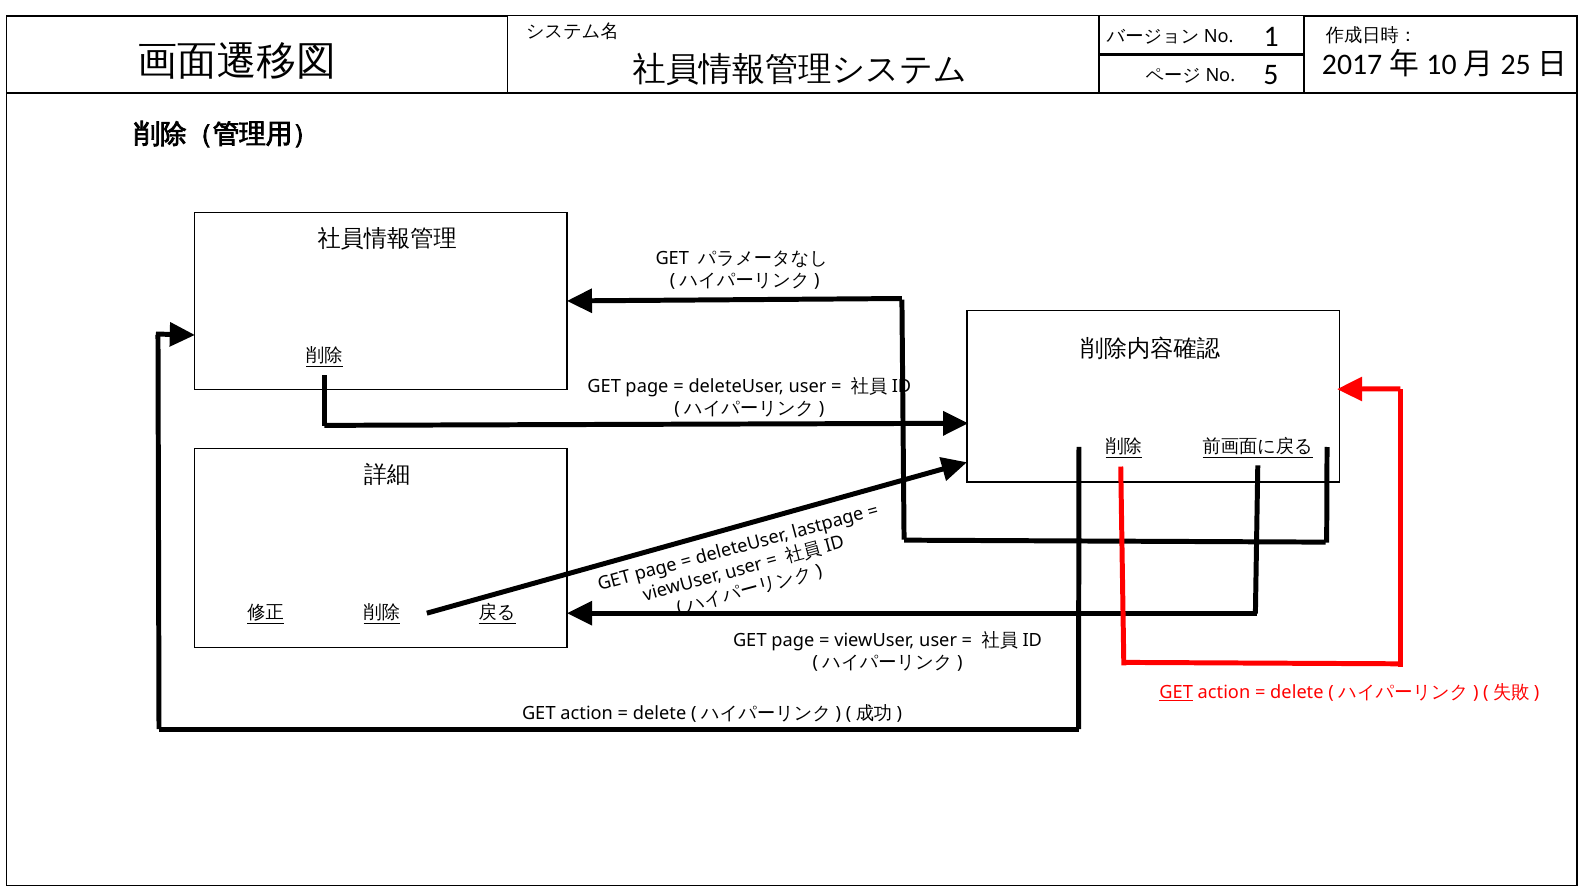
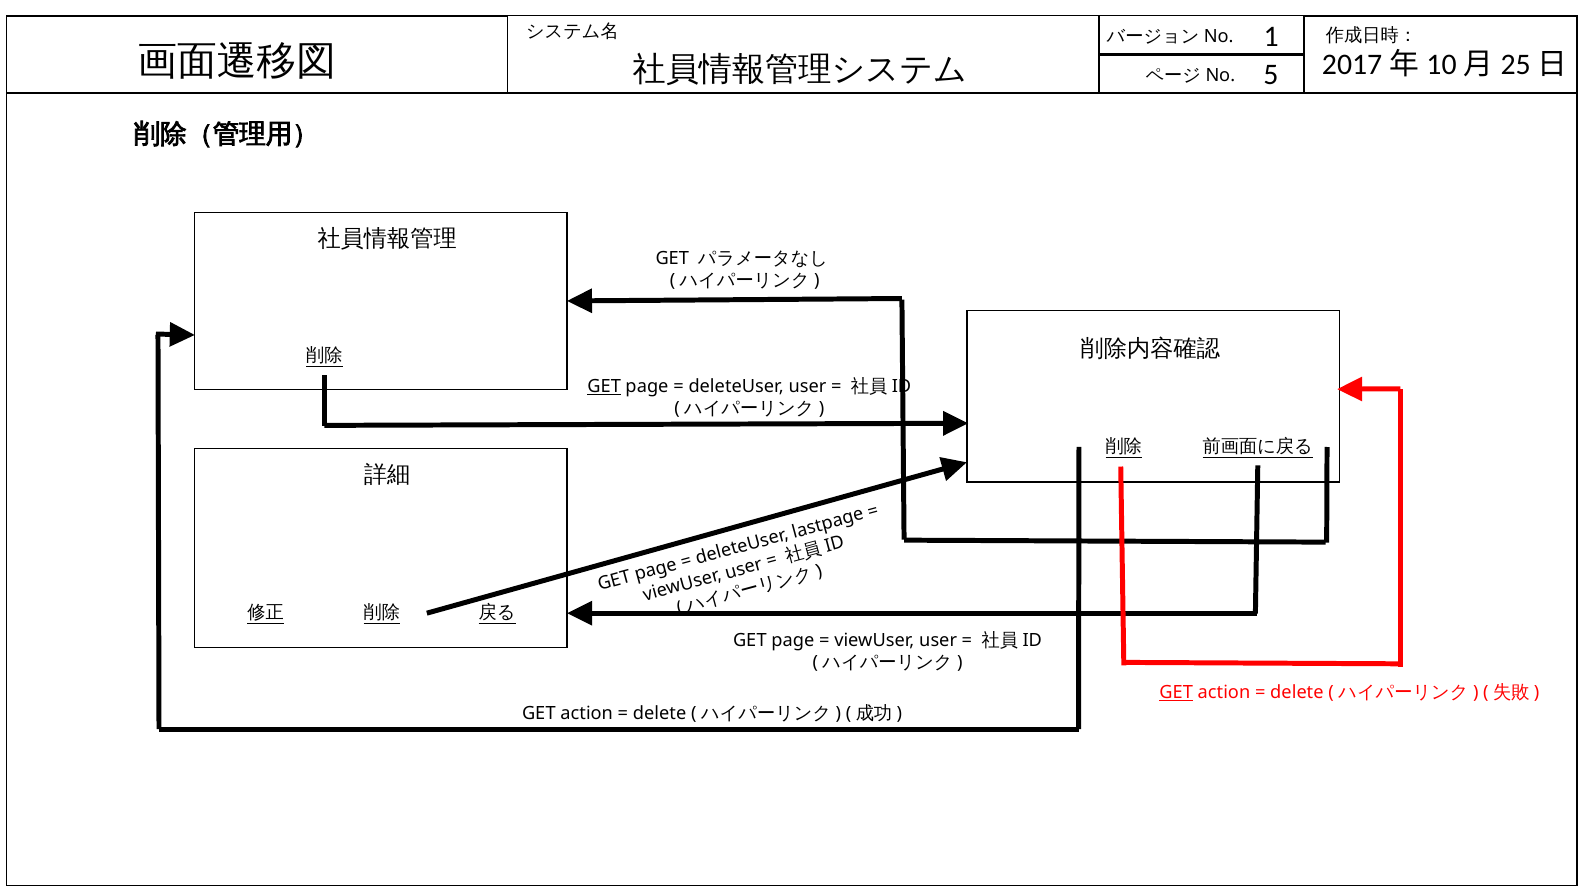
GET underline: none -> present (604, 387)
